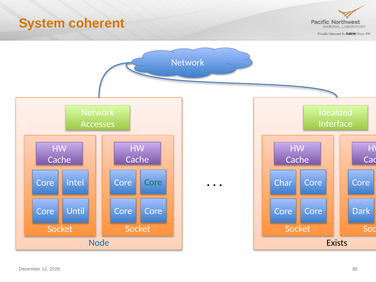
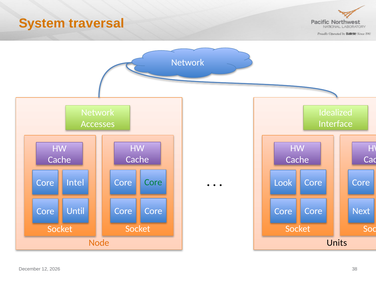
coherent: coherent -> traversal (97, 23)
Char: Char -> Look (283, 183)
Dark: Dark -> Next (361, 211)
Exists: Exists -> Units (337, 243)
Node colour: blue -> orange (99, 243)
